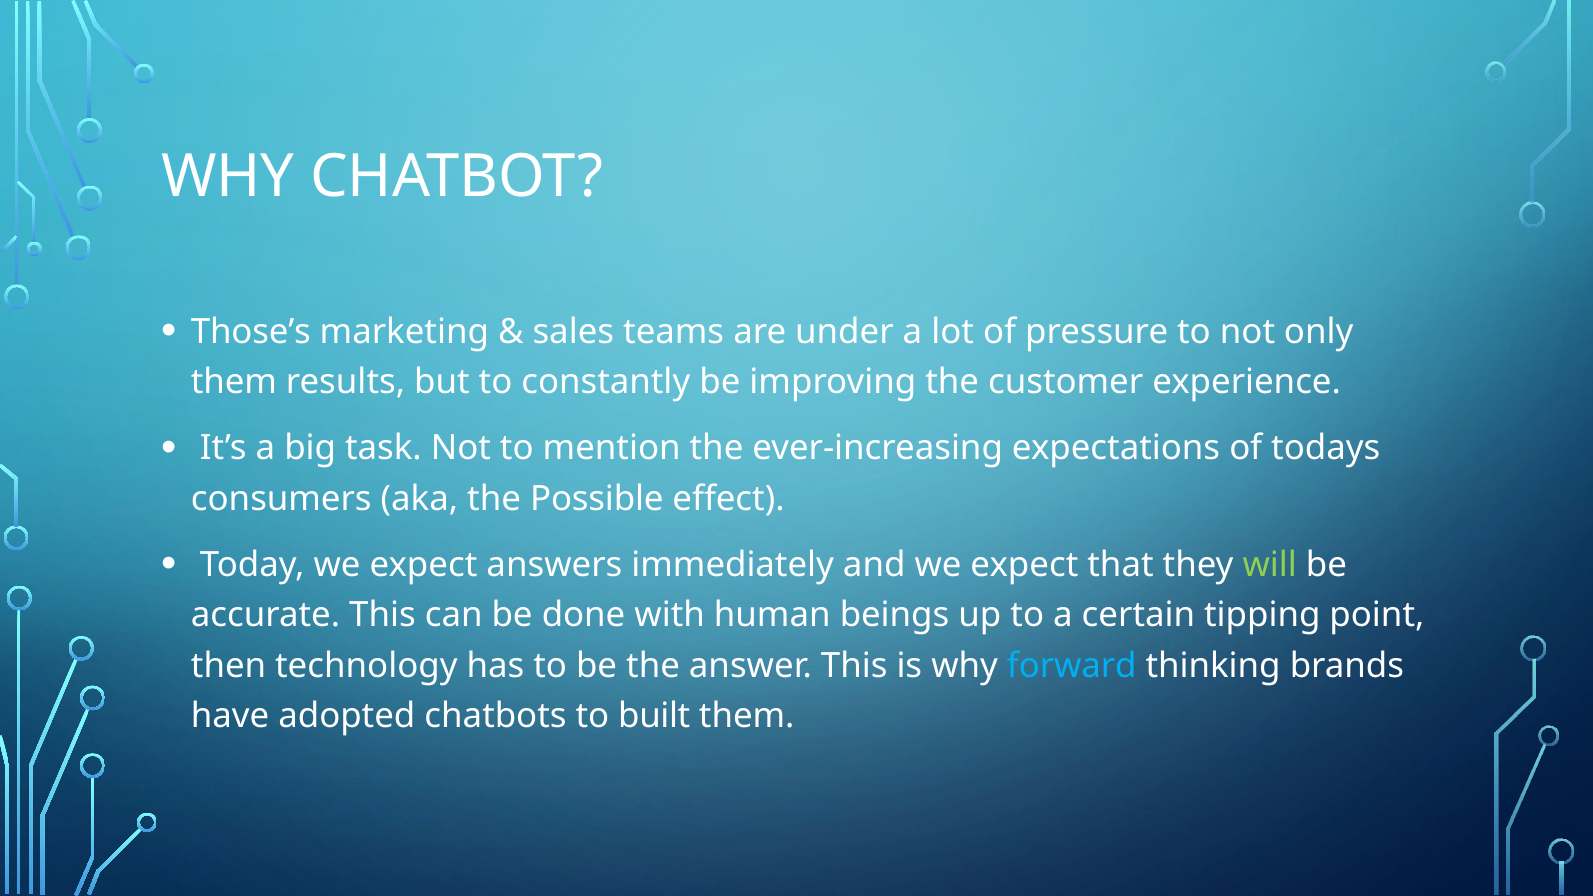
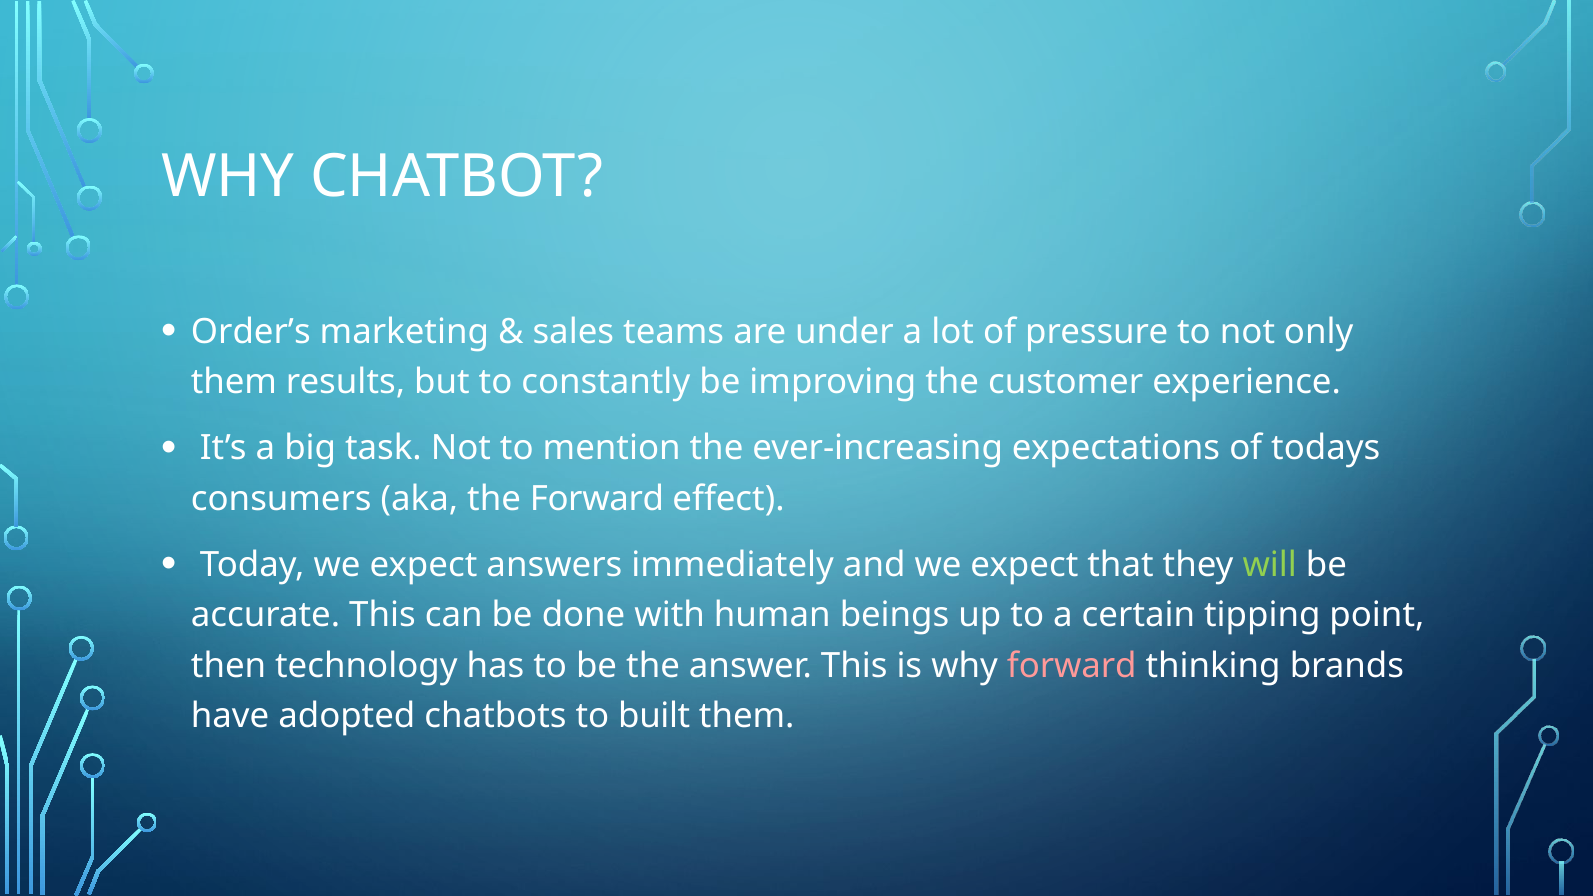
Those’s: Those’s -> Order’s (251, 332)
the Possible: Possible -> Forward (597, 499)
forward colour: light blue -> pink (1072, 666)
